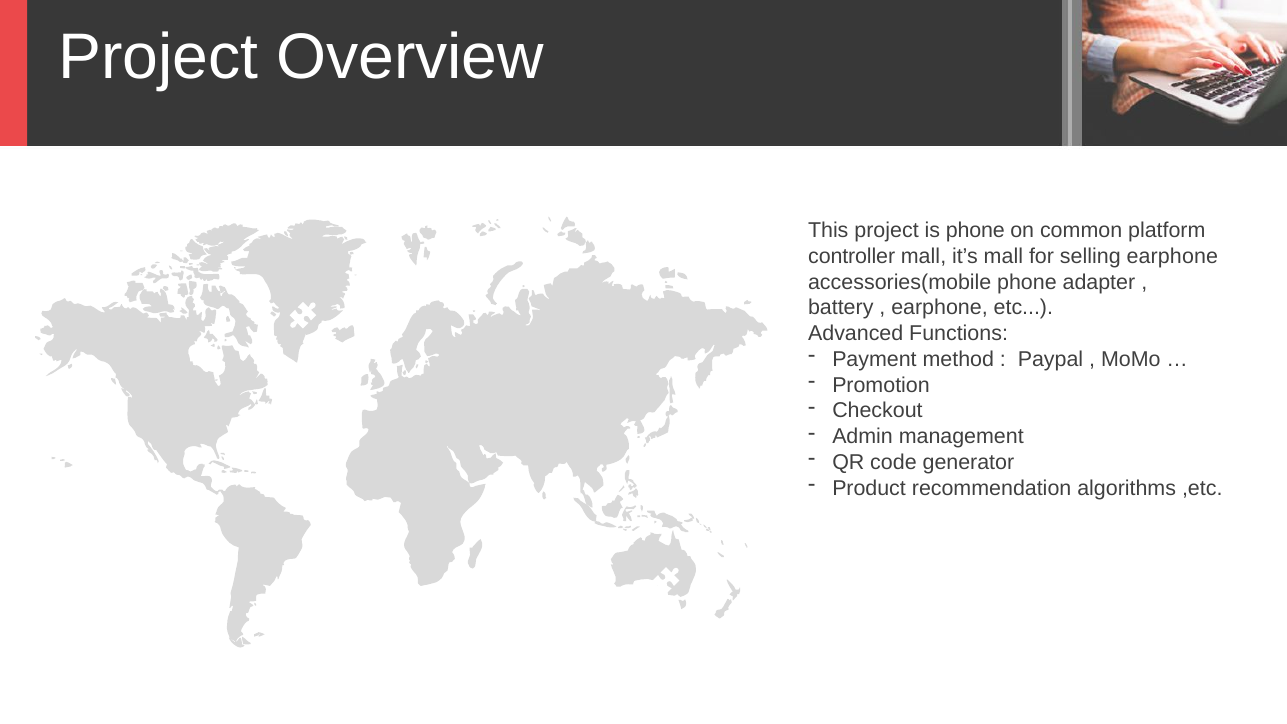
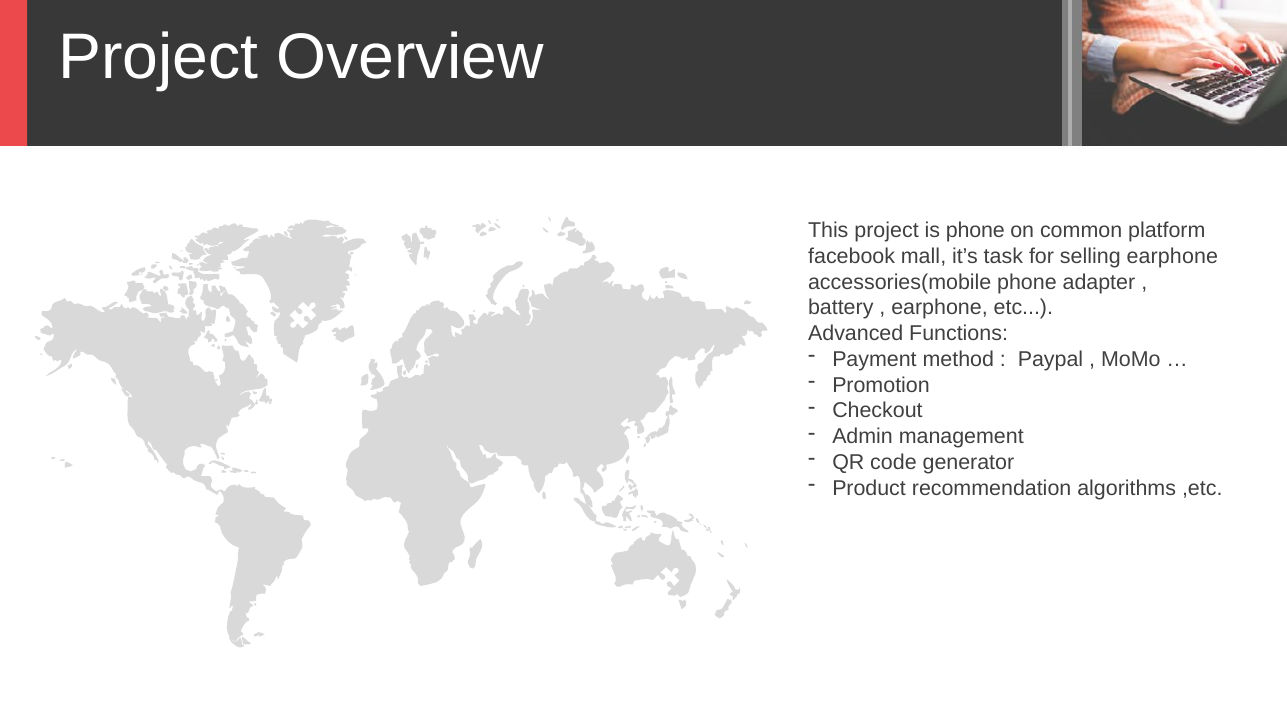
controller: controller -> facebook (852, 256)
it’s mall: mall -> task (1003, 256)
